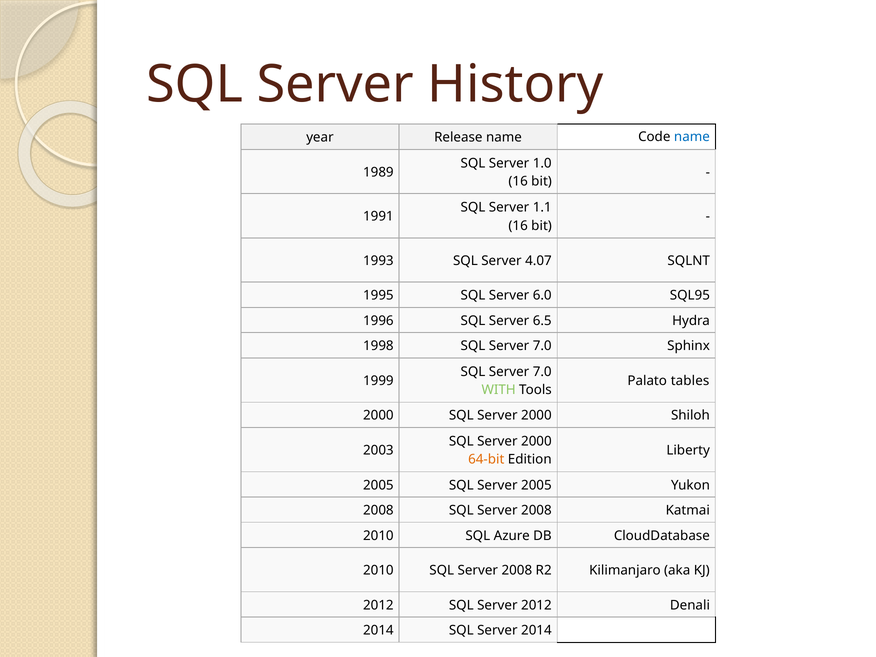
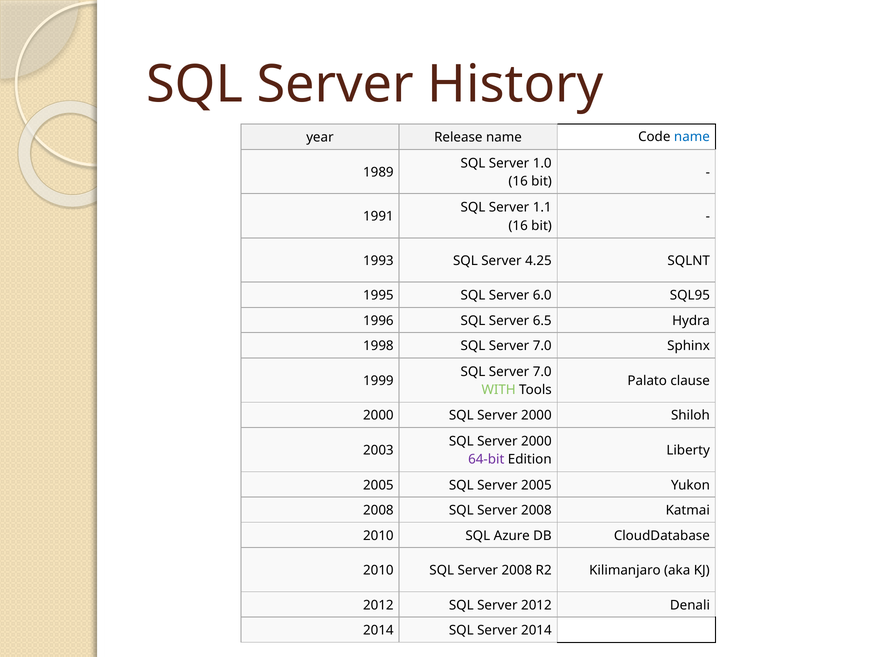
4.07: 4.07 -> 4.25 (538, 261)
tables: tables -> clause (690, 381)
64-bit colour: orange -> purple (486, 459)
